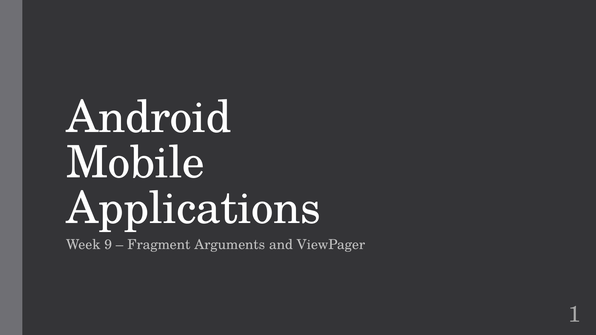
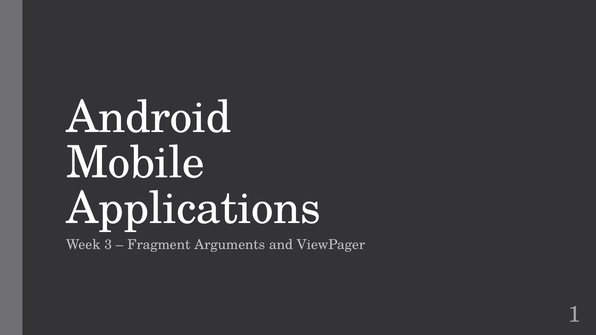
9: 9 -> 3 (108, 245)
